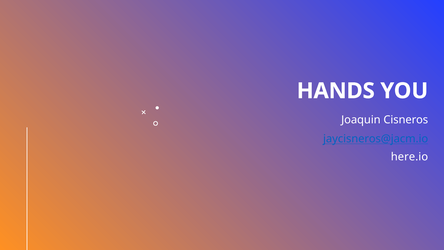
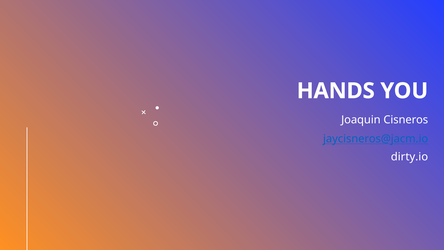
here.io: here.io -> dirty.io (409, 157)
